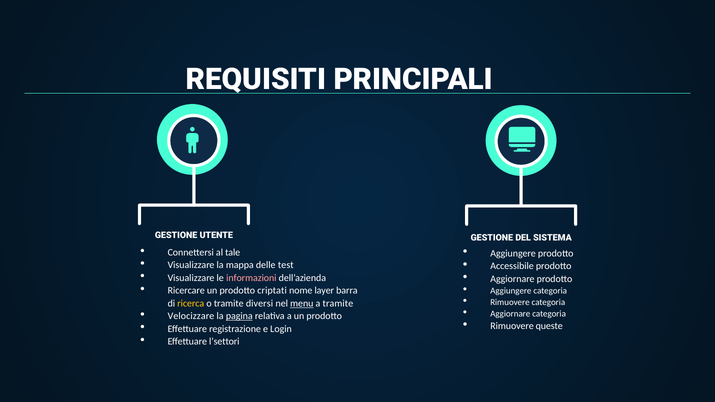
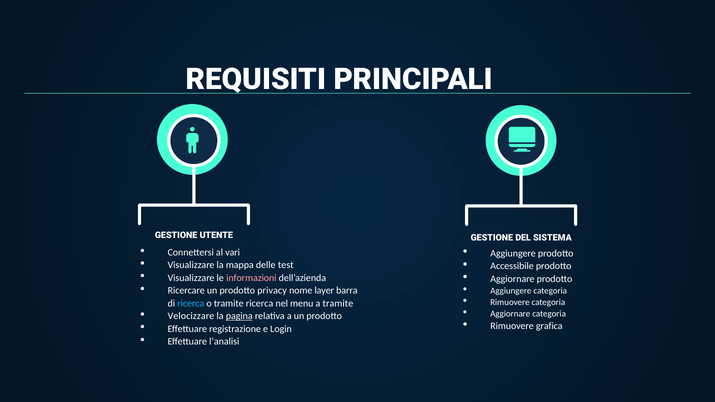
tale: tale -> vari (233, 252)
criptati: criptati -> privacy (272, 291)
ricerca colour: yellow -> light blue (191, 303)
tramite diversi: diversi -> ricerca (260, 303)
menu underline: present -> none (302, 303)
queste: queste -> grafica (549, 326)
l’settori: l’settori -> l’analisi (224, 342)
